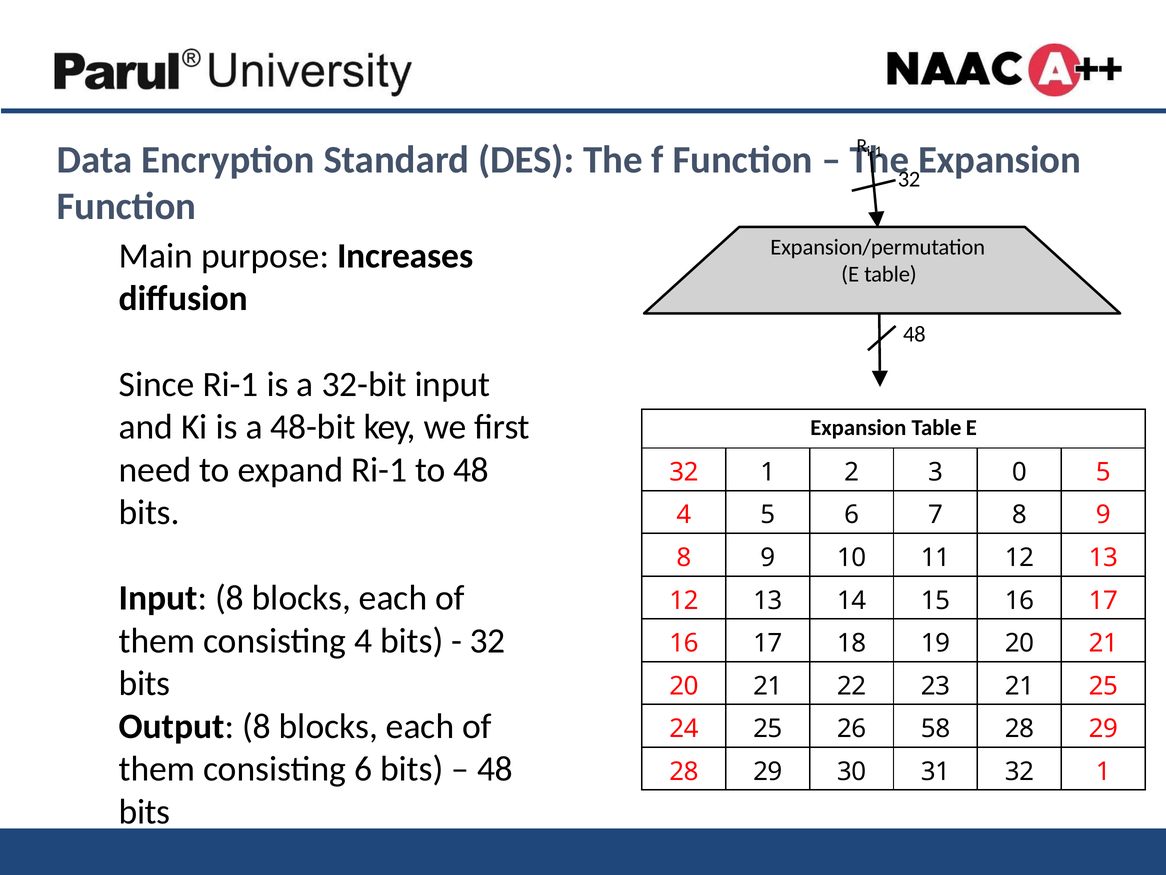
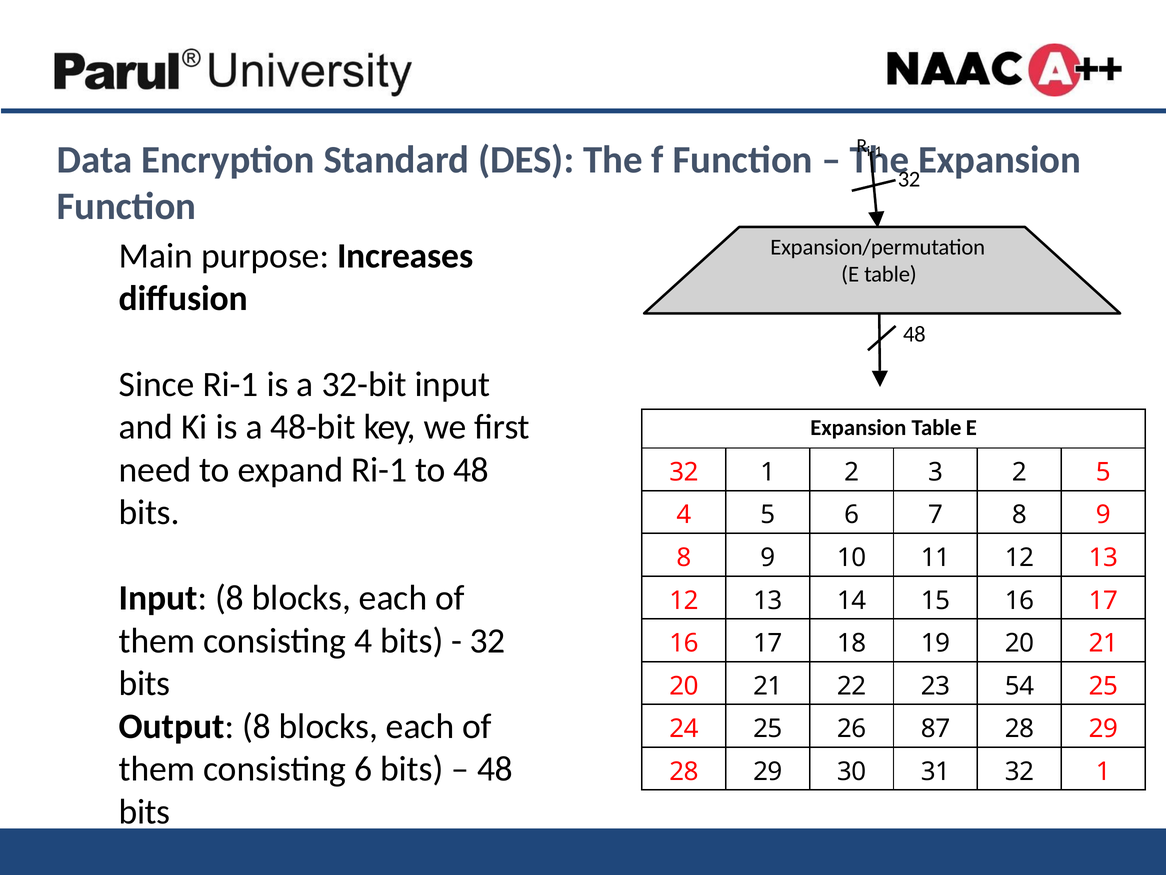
3 0: 0 -> 2 (1019, 472)
23 21: 21 -> 54 (1019, 686)
58: 58 -> 87 (936, 728)
